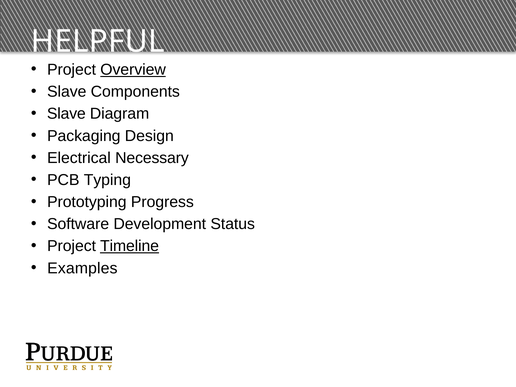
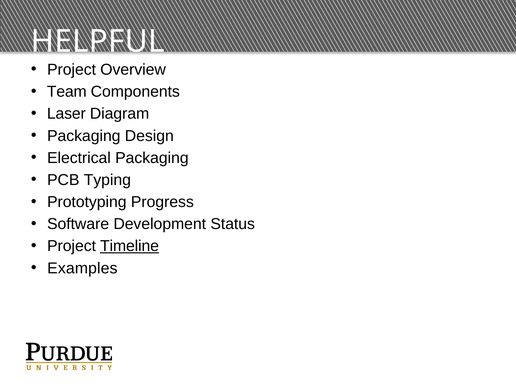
Overview underline: present -> none (133, 70)
Slave: Slave -> Team (67, 92)
Slave: Slave -> Laser (66, 114)
Electrical Necessary: Necessary -> Packaging (152, 158)
